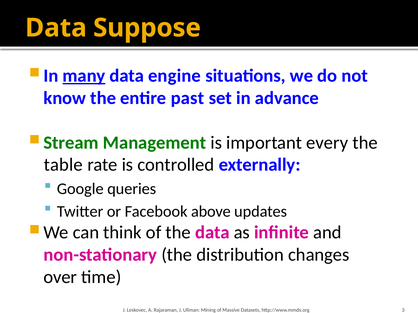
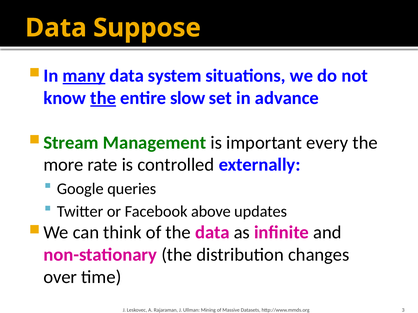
engine: engine -> system (175, 76)
the underline: none -> present (103, 98)
past: past -> slow (188, 98)
table: table -> more (63, 165)
